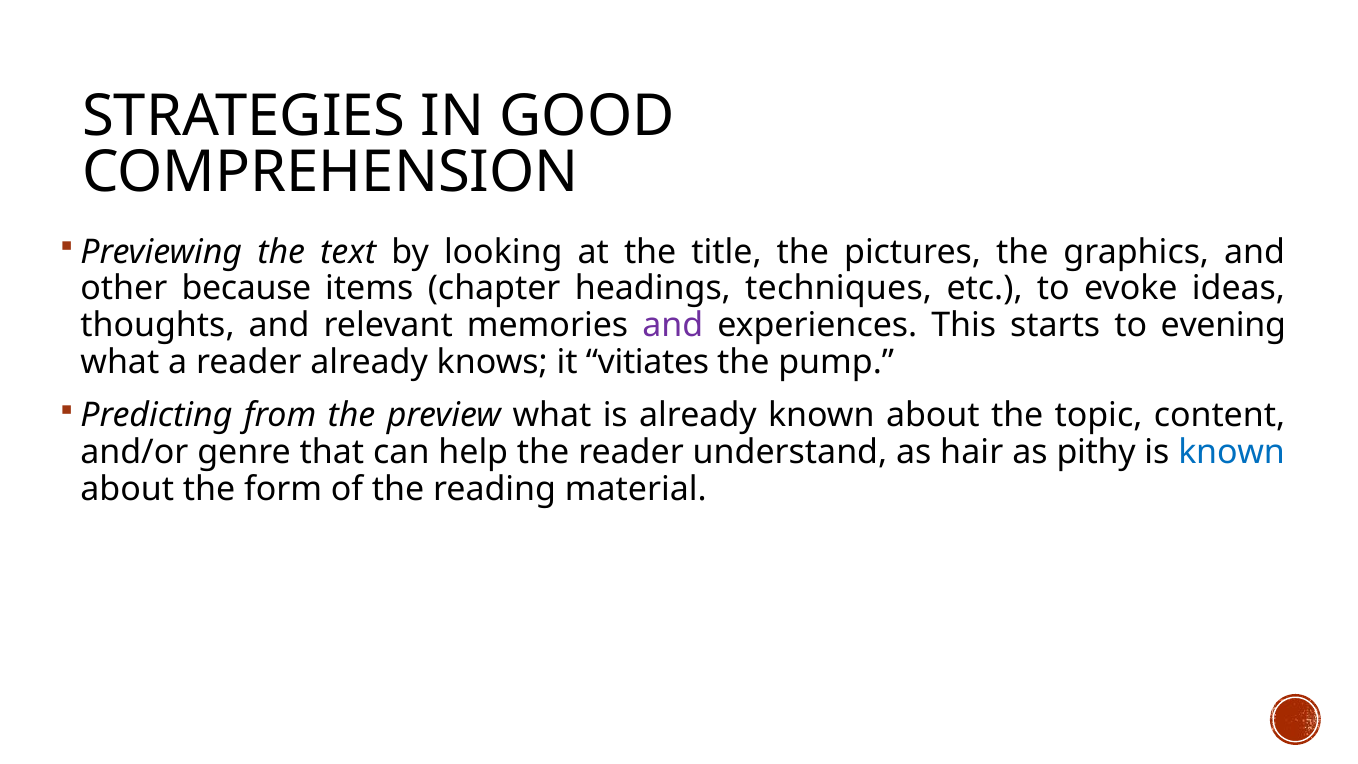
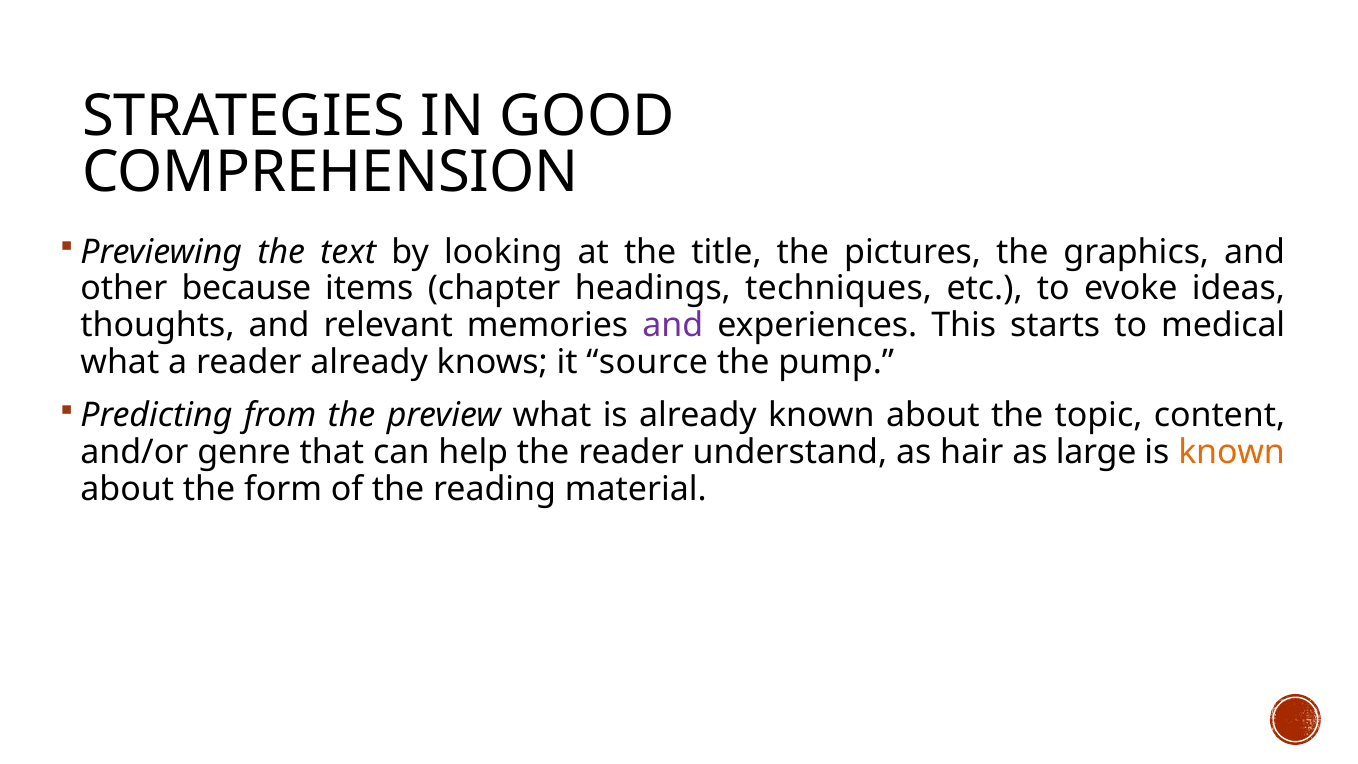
evening: evening -> medical (1223, 325)
vitiates: vitiates -> source (647, 362)
pithy: pithy -> large (1096, 452)
known colour: blue -> orange (1232, 452)
